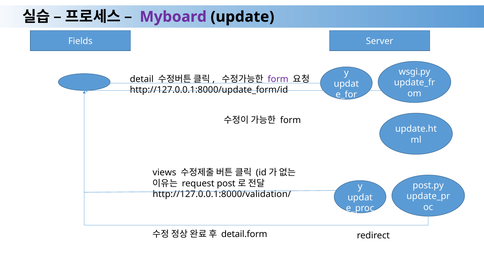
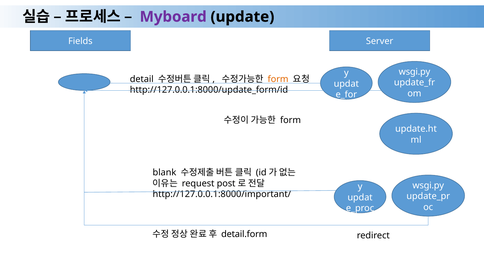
form colour: purple -> orange (278, 79)
views: views -> blank (164, 173)
post.py: post.py -> wsgi.py (428, 186)
http://127.0.0.1:8000/validation/: http://127.0.0.1:8000/validation/ -> http://127.0.0.1:8000/important/ (222, 195)
